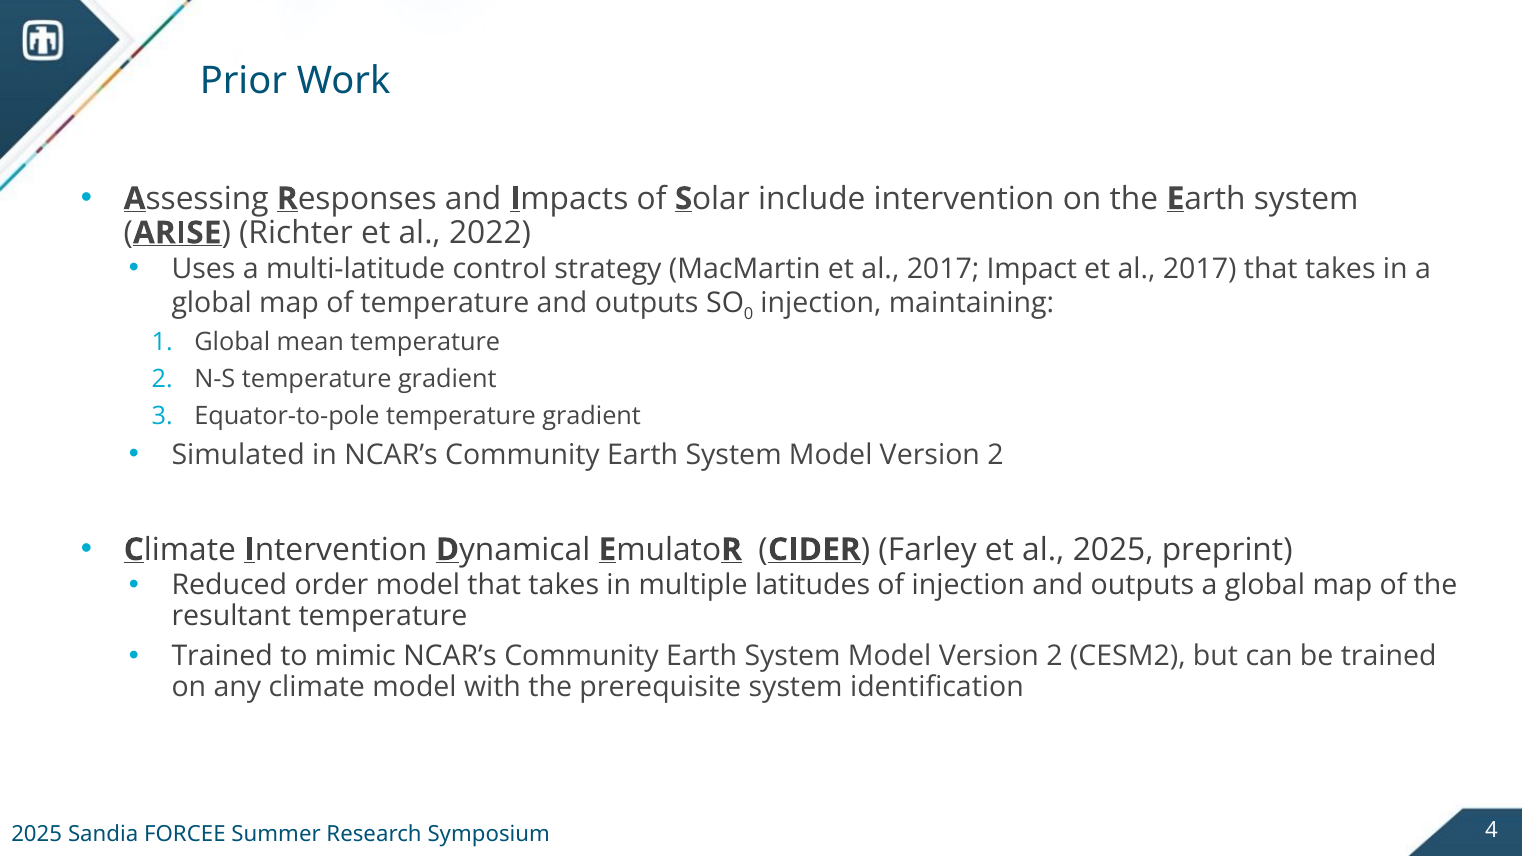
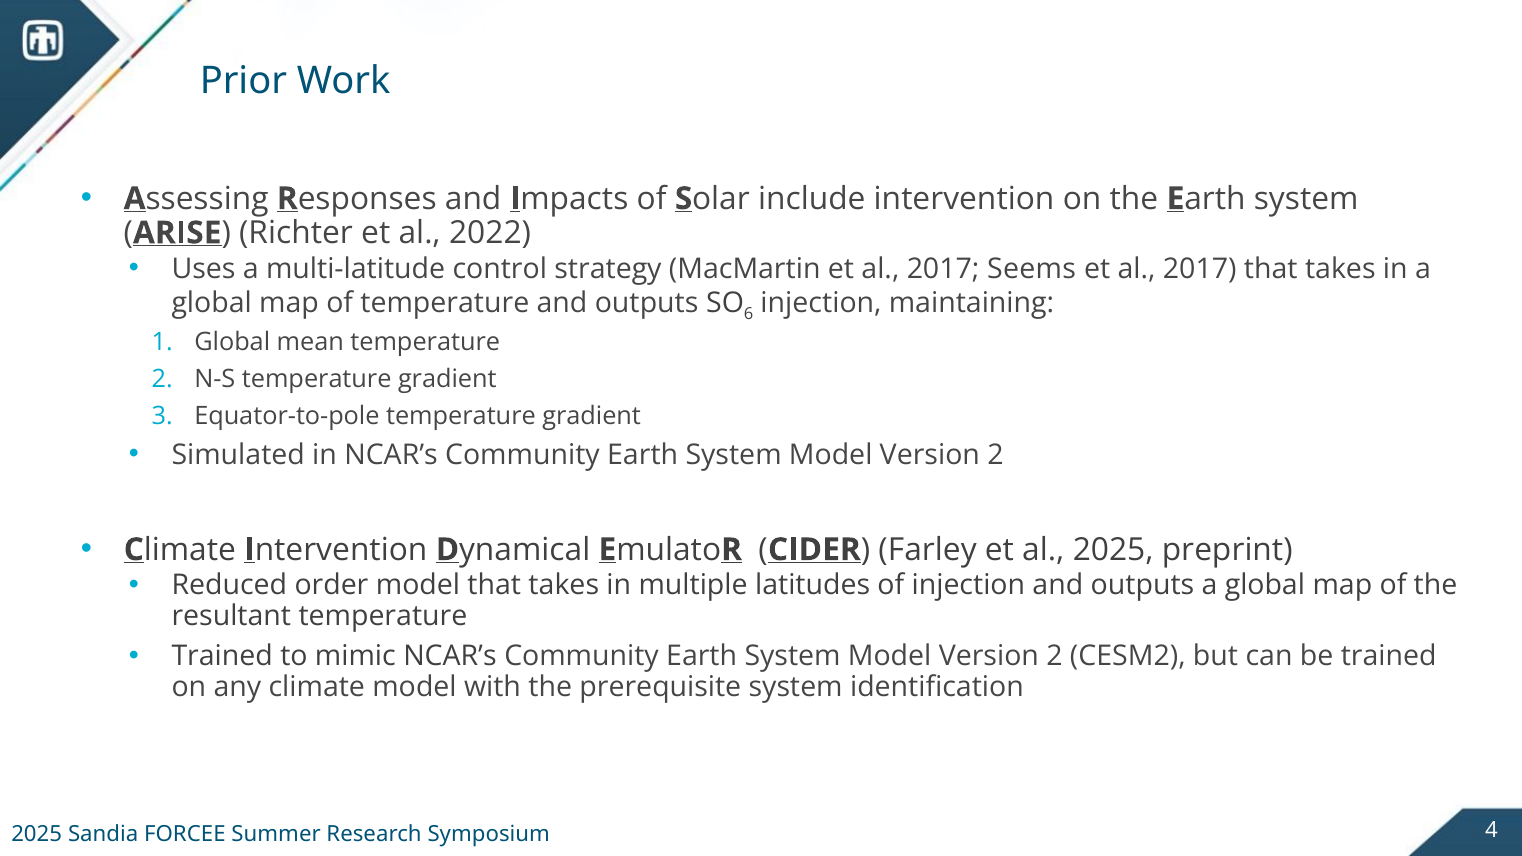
Impact: Impact -> Seems (1032, 269)
0: 0 -> 6 (749, 314)
